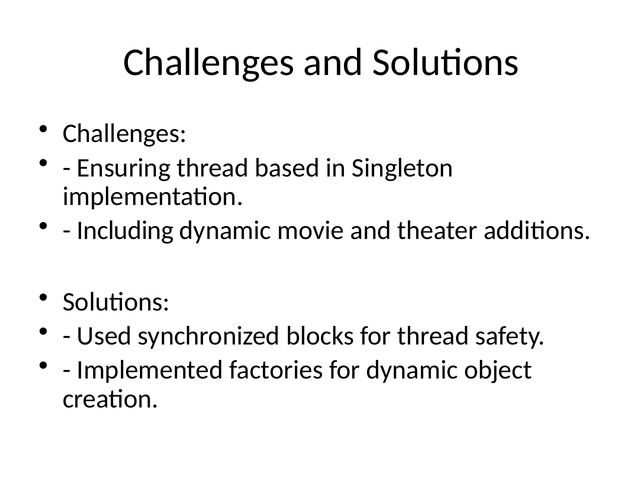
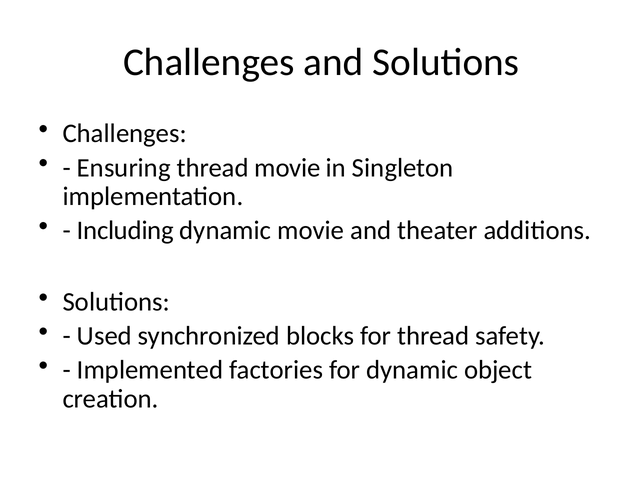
thread based: based -> movie (287, 168)
